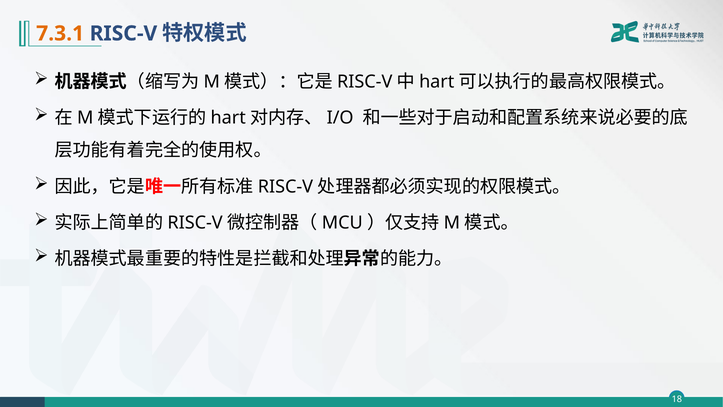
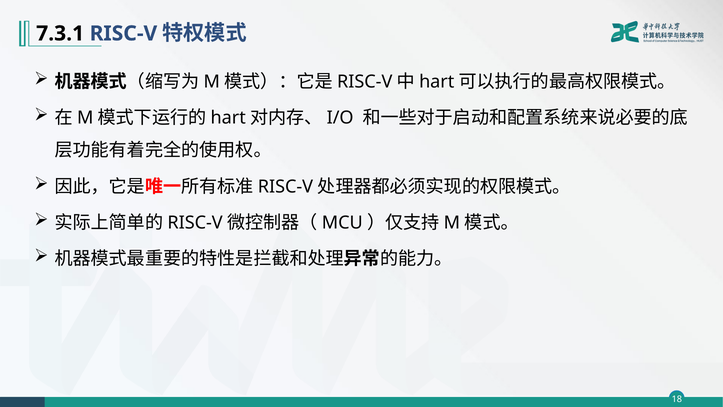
7.3.1 colour: orange -> black (60, 33)
